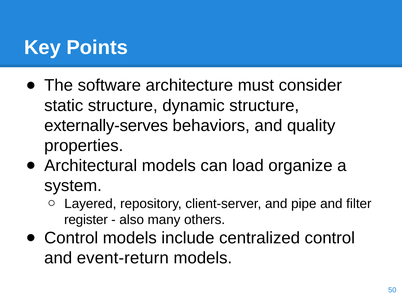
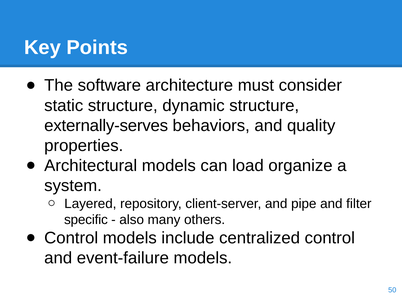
register: register -> specific (86, 220)
event-return: event-return -> event-failure (123, 258)
